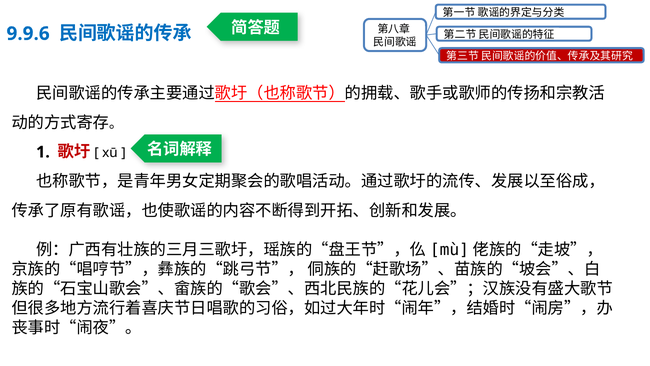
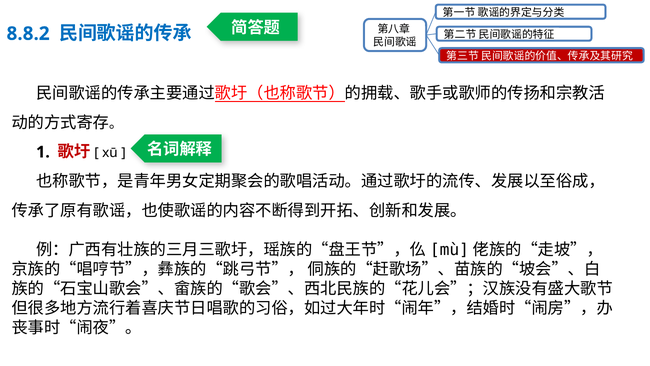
9.9.6: 9.9.6 -> 8.8.2 (28, 34)
